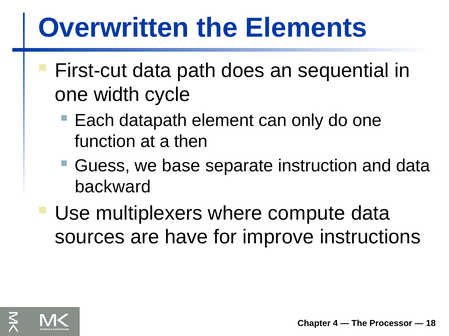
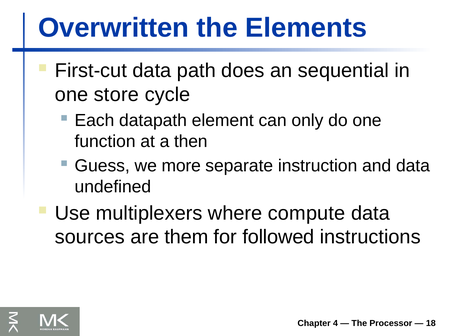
width: width -> store (116, 95)
base: base -> more (181, 166)
backward: backward -> undefined (113, 187)
have: have -> them (187, 238)
improve: improve -> followed (278, 238)
